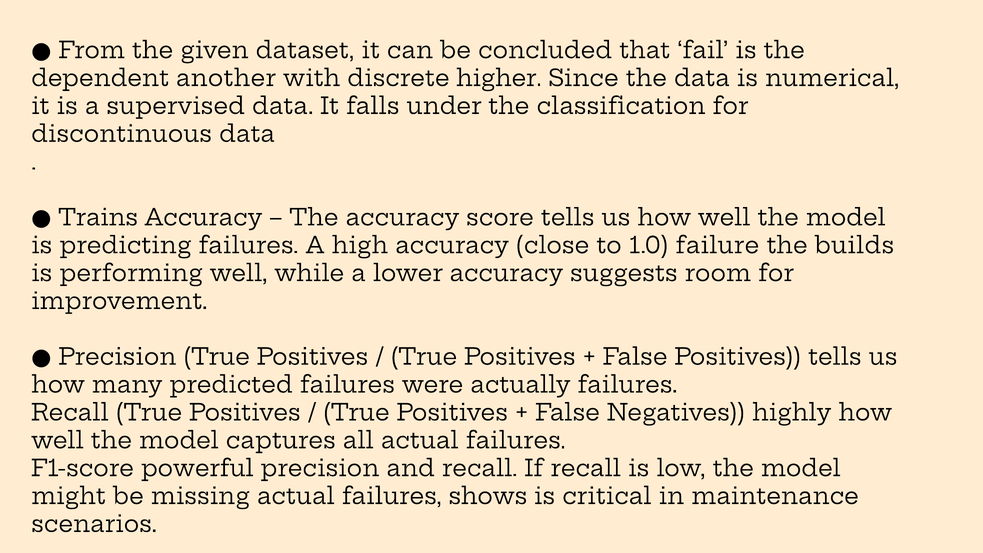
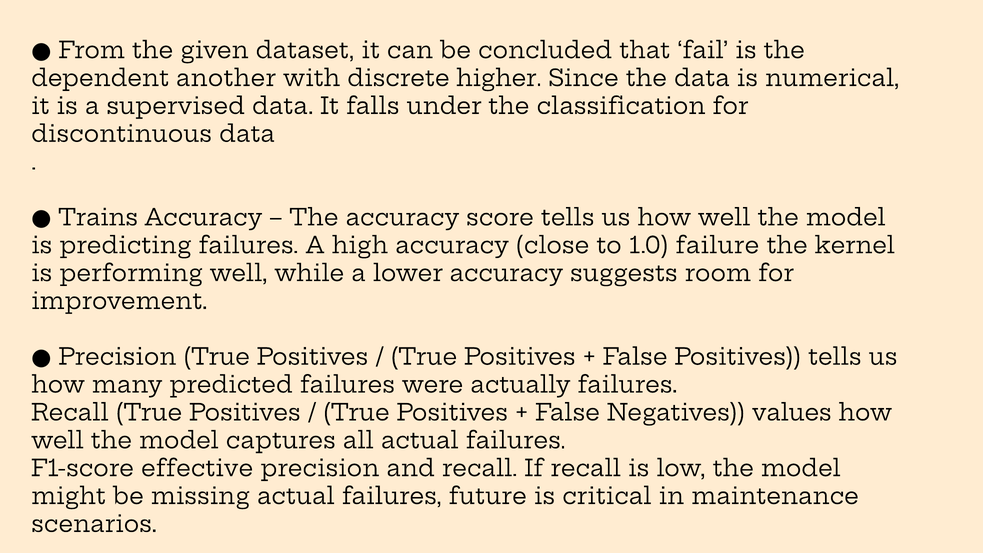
builds: builds -> kernel (855, 246)
highly: highly -> values (792, 413)
powerful: powerful -> effective (197, 468)
shows: shows -> future (488, 496)
